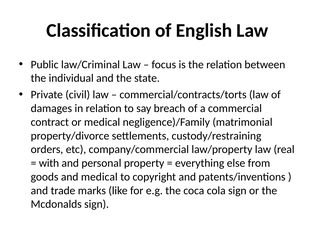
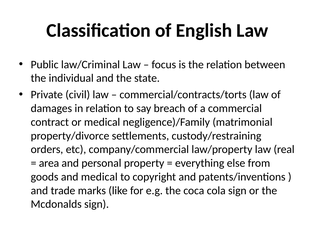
with: with -> area (49, 163)
